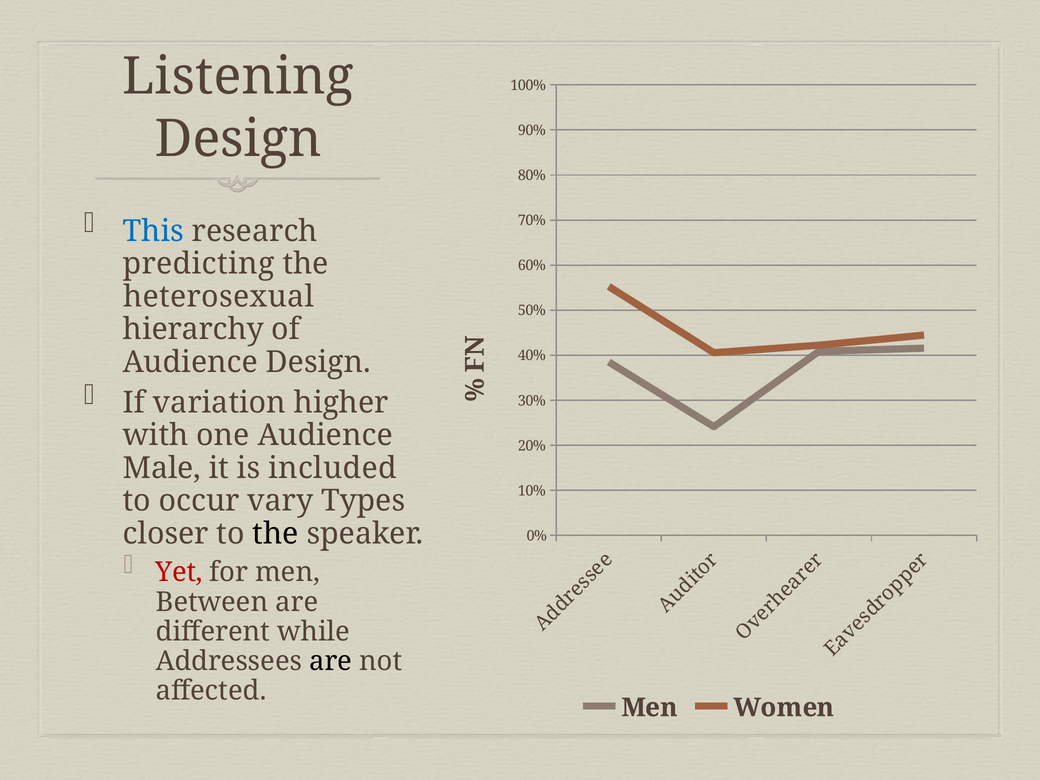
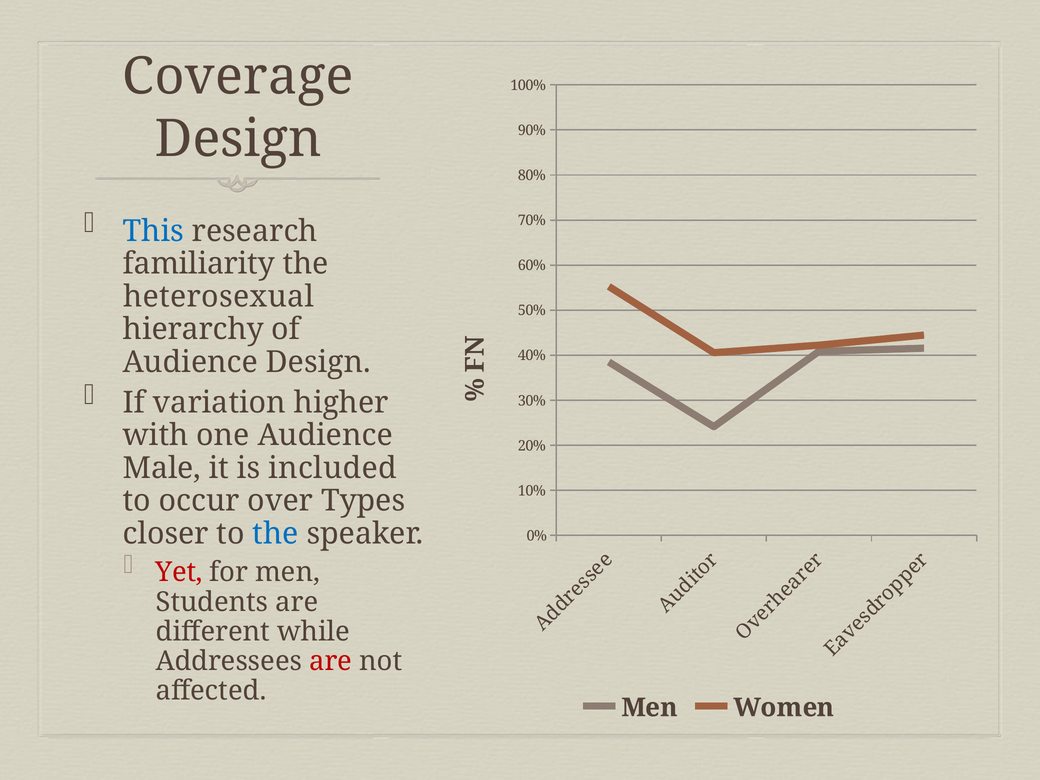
Listening: Listening -> Coverage (238, 77)
predicting: predicting -> familiarity (199, 264)
vary: vary -> over (280, 501)
the colour: black -> blue (276, 534)
Between: Between -> Students (212, 602)
are colour: black -> red (331, 661)
